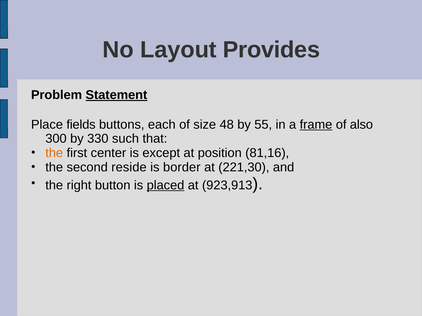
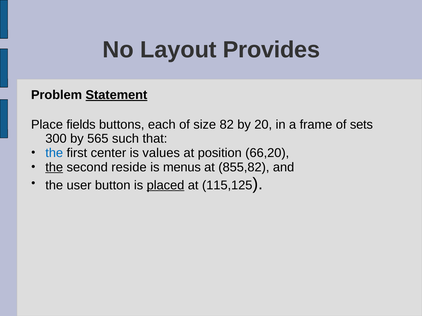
48: 48 -> 82 (227, 125)
55: 55 -> 20 (263, 125)
frame underline: present -> none (316, 125)
also: also -> sets (361, 125)
330: 330 -> 565 (98, 139)
the colour: orange -> blue (54, 153)
except: except -> values (161, 153)
81,16: 81,16 -> 66,20 (267, 153)
the underline: none -> present (54, 167)
border: border -> menus (182, 167)
221,30: 221,30 -> 855,82 (244, 167)
right: right -> user (79, 185)
923,913: 923,913 -> 115,125 (227, 185)
